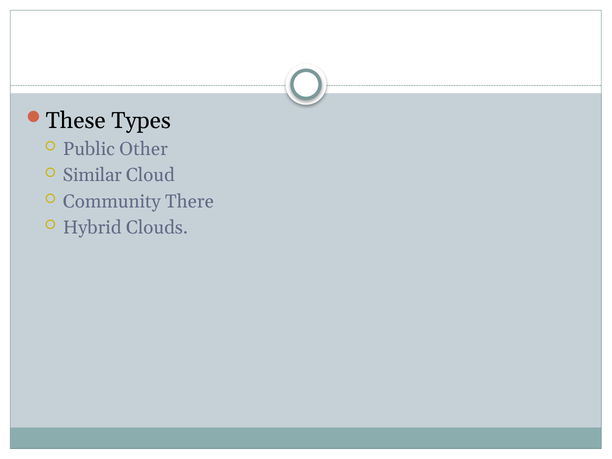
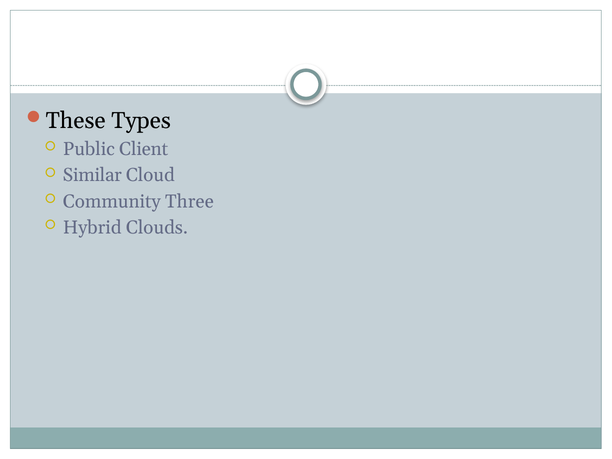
Other: Other -> Client (144, 149)
There: There -> Three (189, 201)
